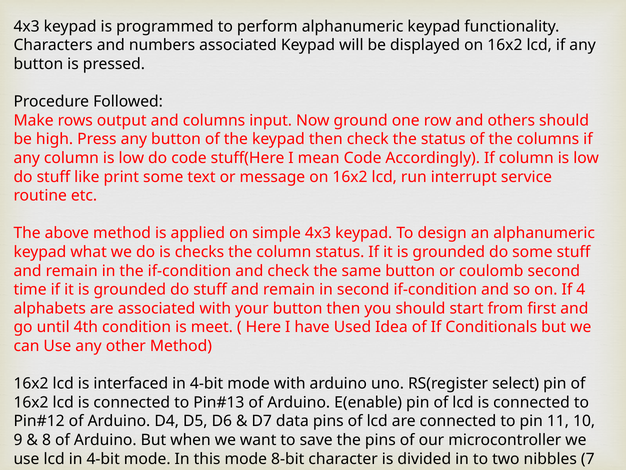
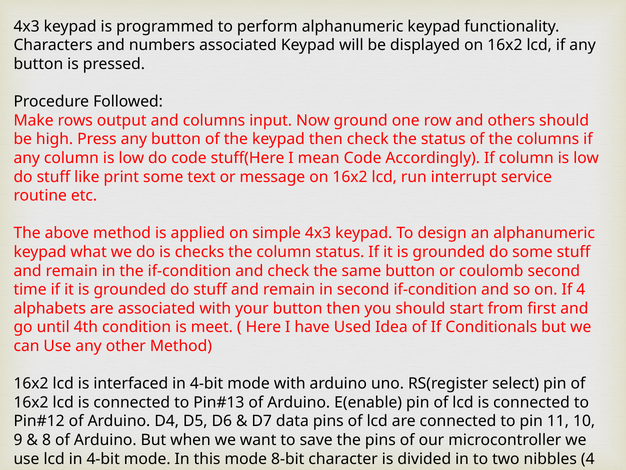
nibbles 7: 7 -> 4 (588, 458)
